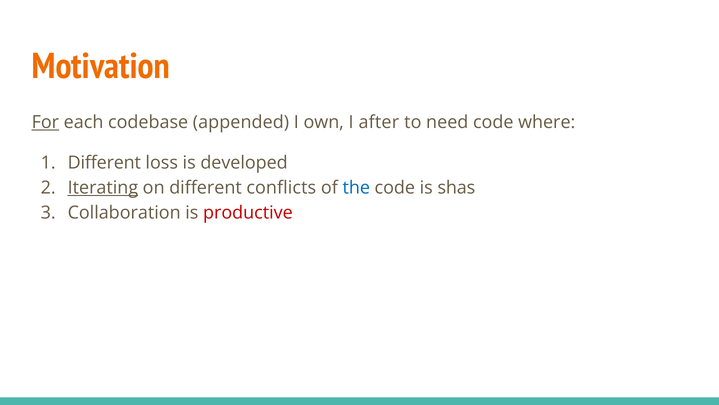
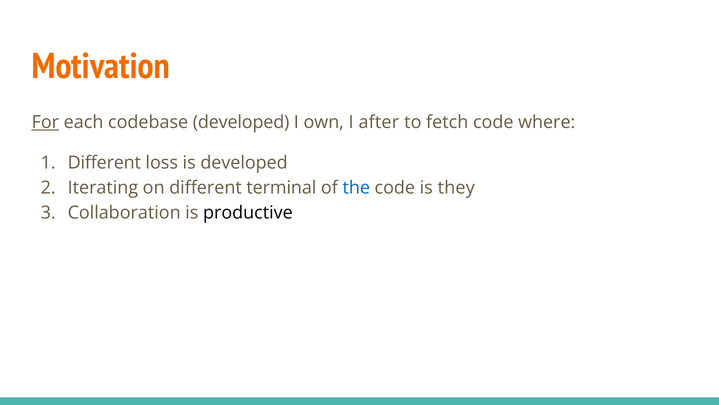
codebase appended: appended -> developed (241, 122)
need: need -> fetch (447, 122)
Iterating underline: present -> none (103, 188)
conflicts: conflicts -> terminal (281, 188)
shas: shas -> they (456, 188)
productive colour: red -> black (248, 212)
